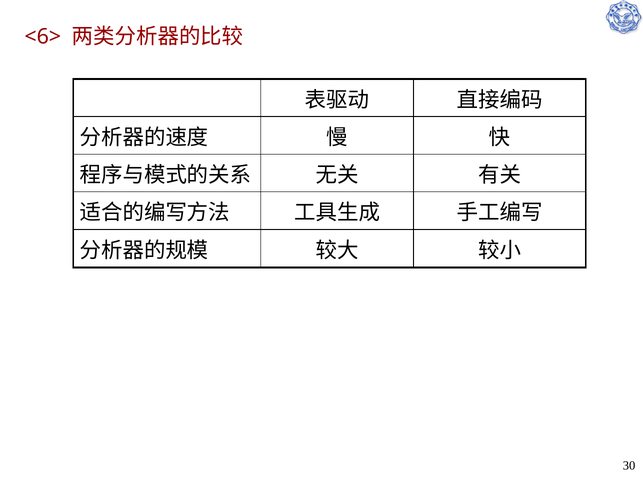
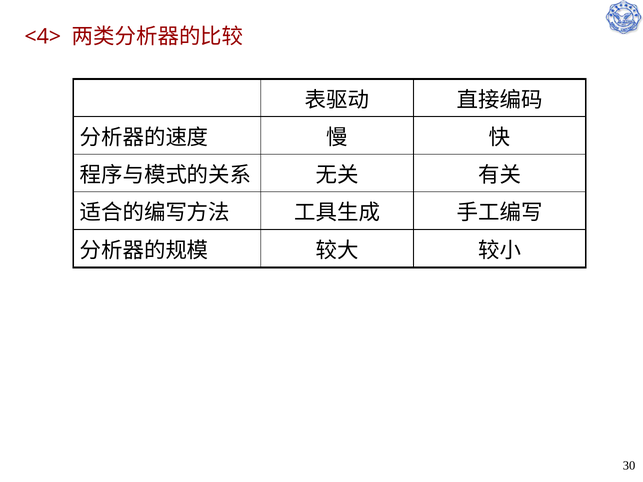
<6>: <6> -> <4> (43, 37)
